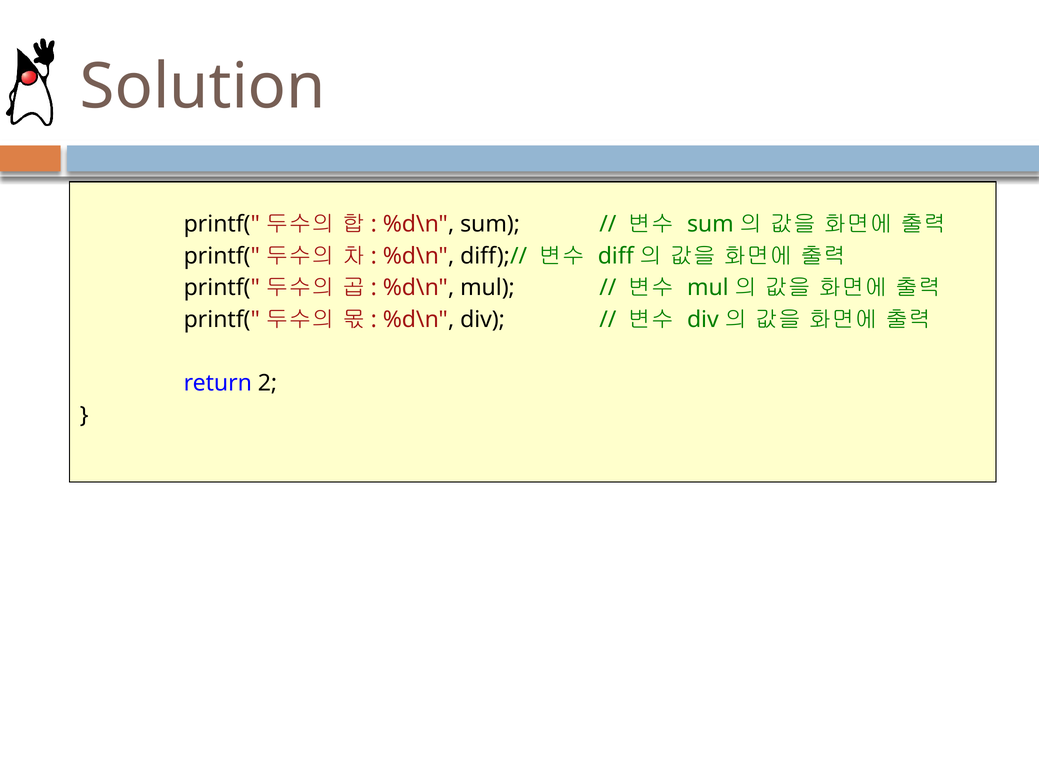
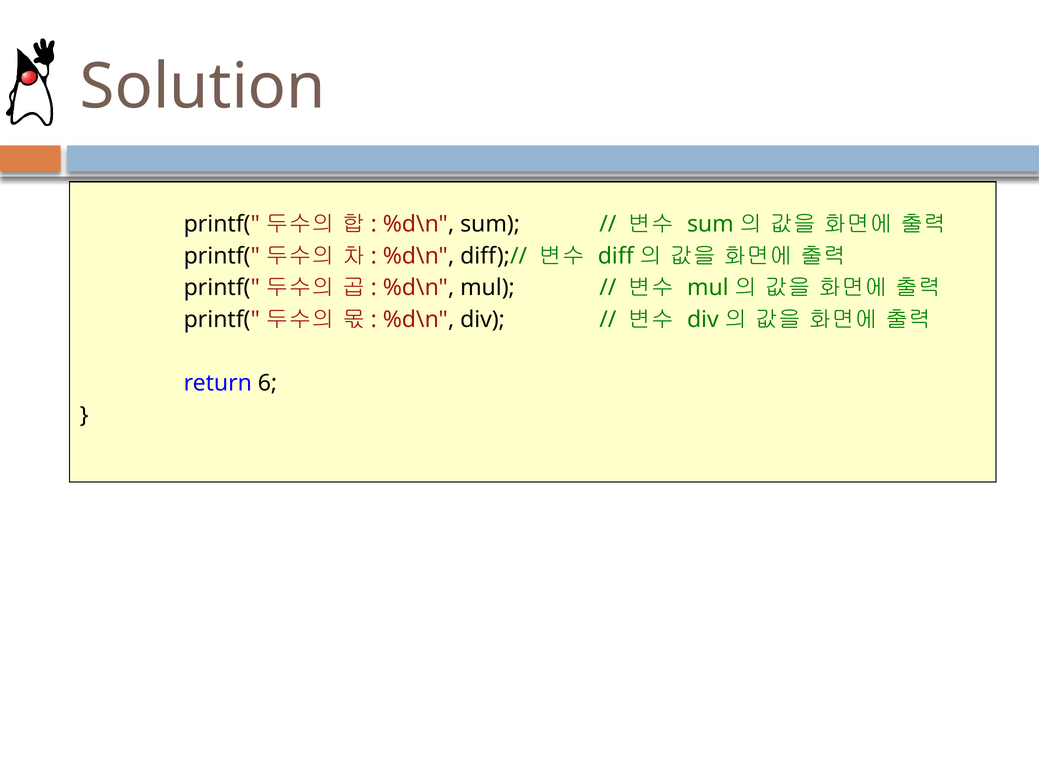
2: 2 -> 6 (267, 383)
